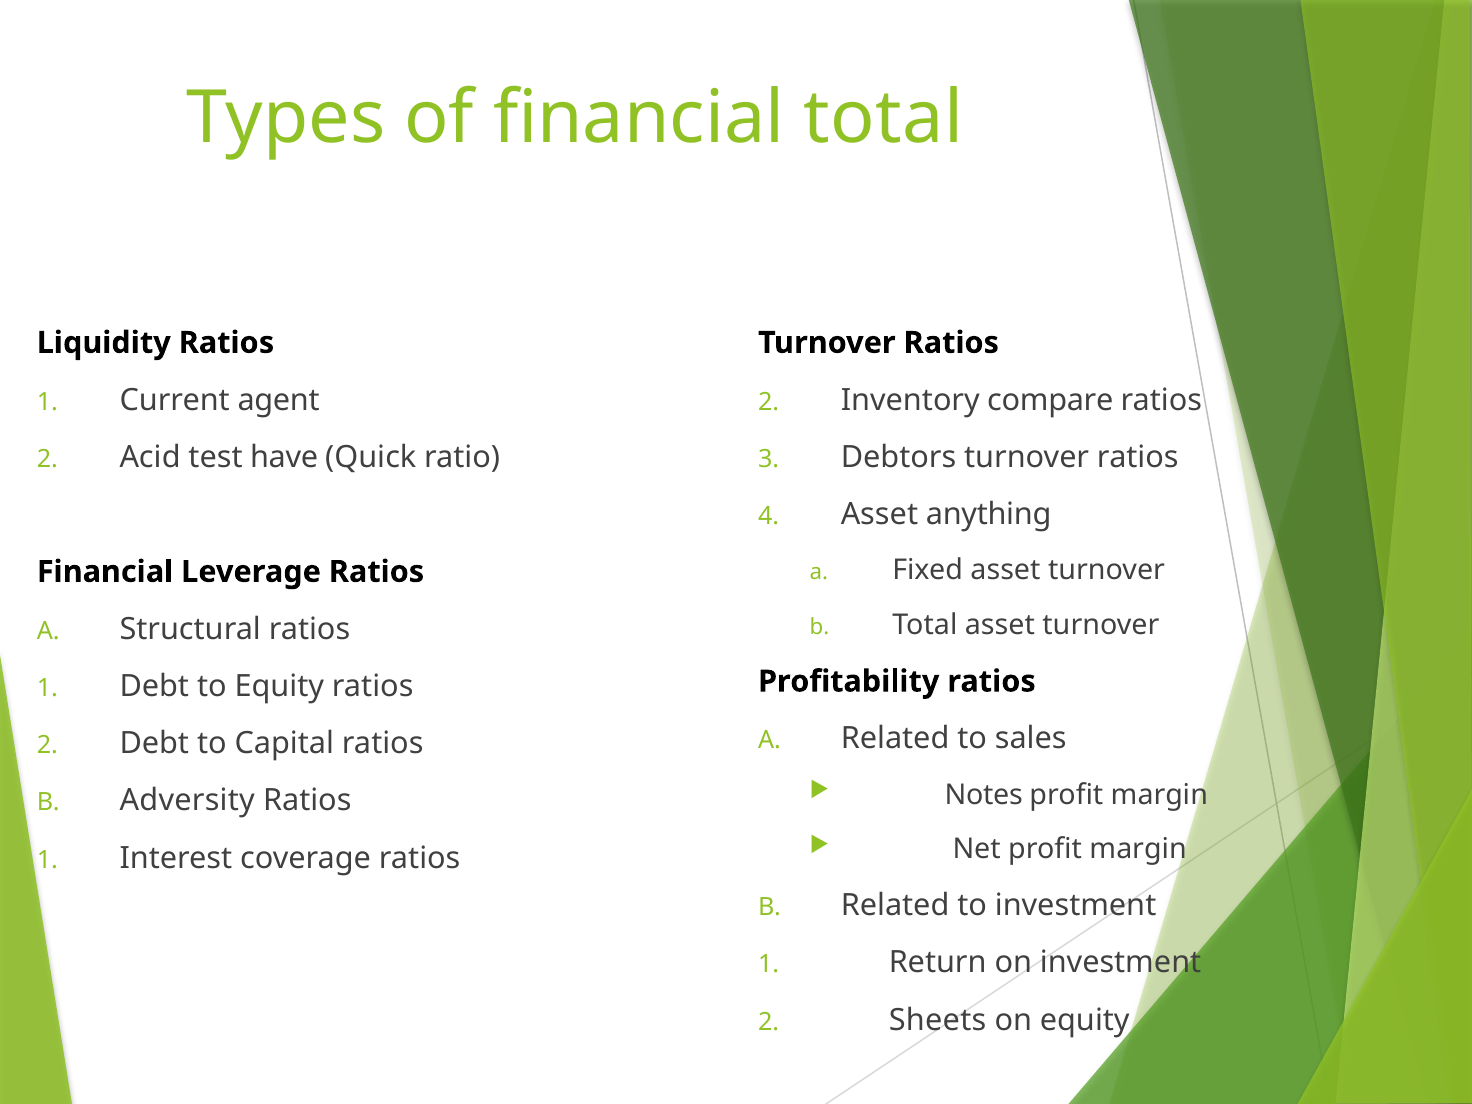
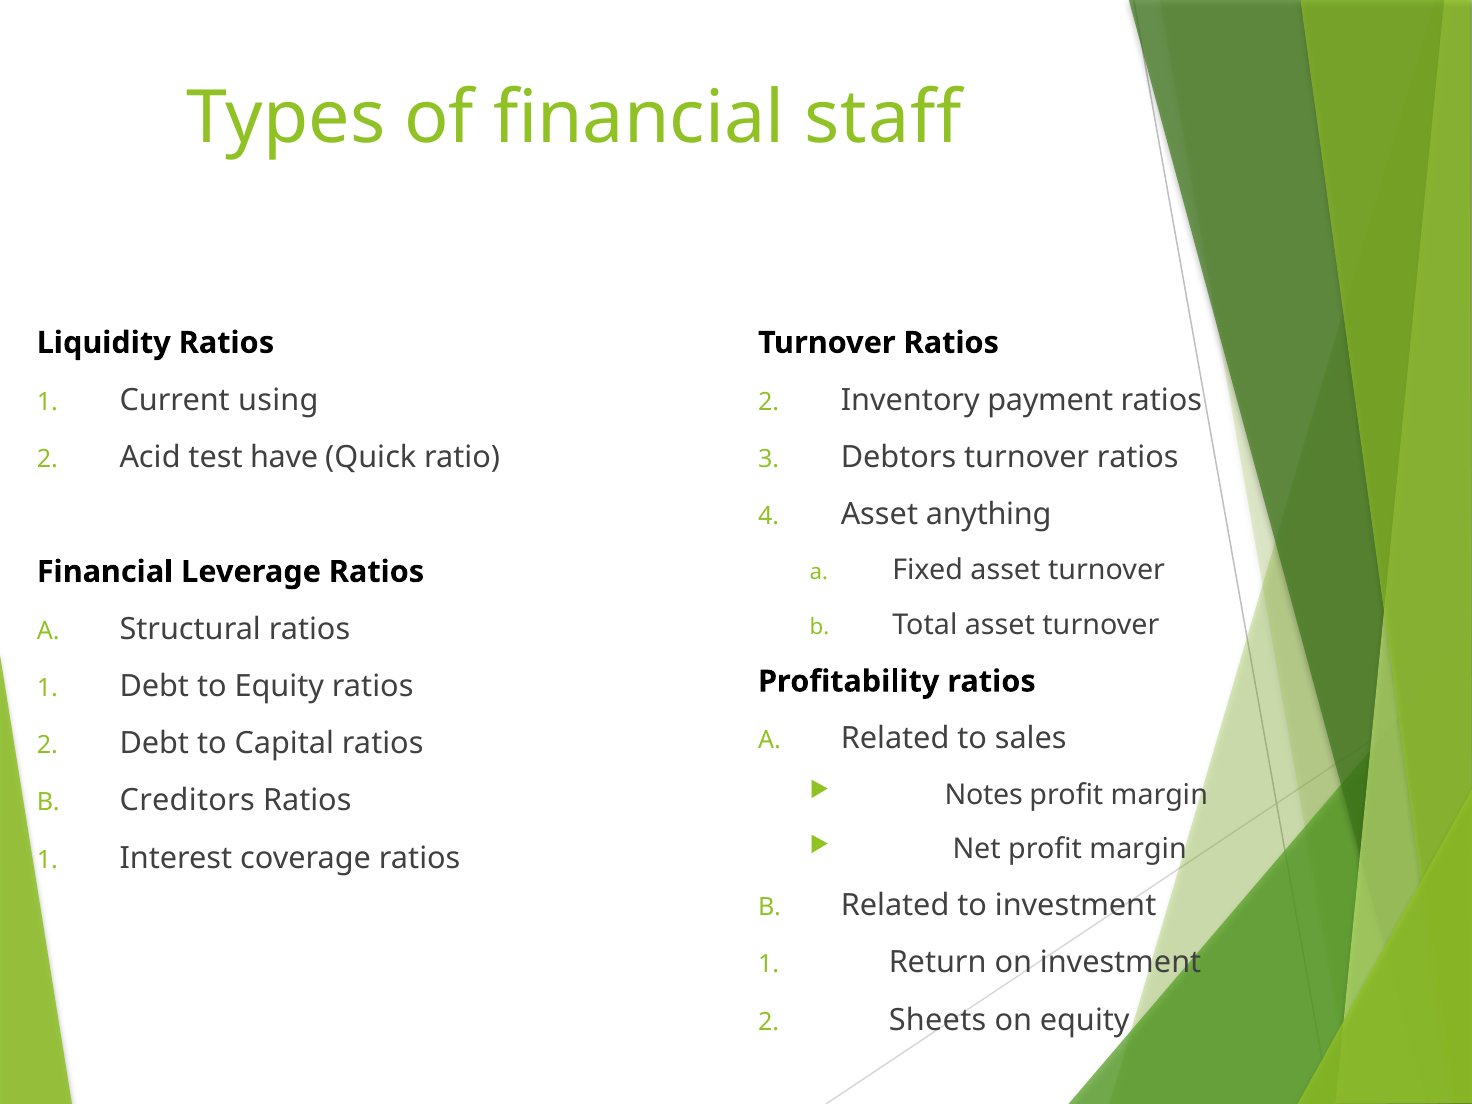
financial total: total -> staff (883, 118)
agent: agent -> using (278, 400)
compare: compare -> payment (1050, 400)
Adversity: Adversity -> Creditors (187, 801)
